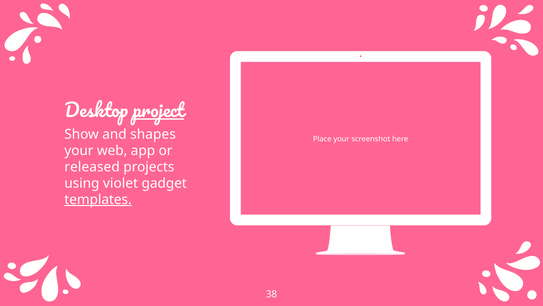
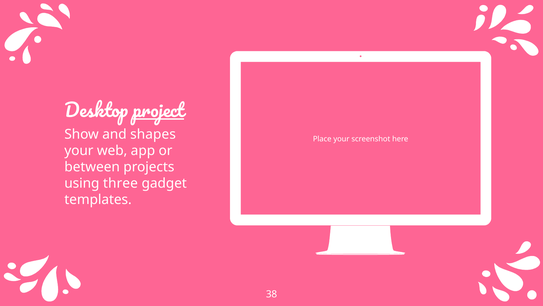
released: released -> between (92, 167)
violet: violet -> three (120, 183)
templates underline: present -> none (98, 199)
